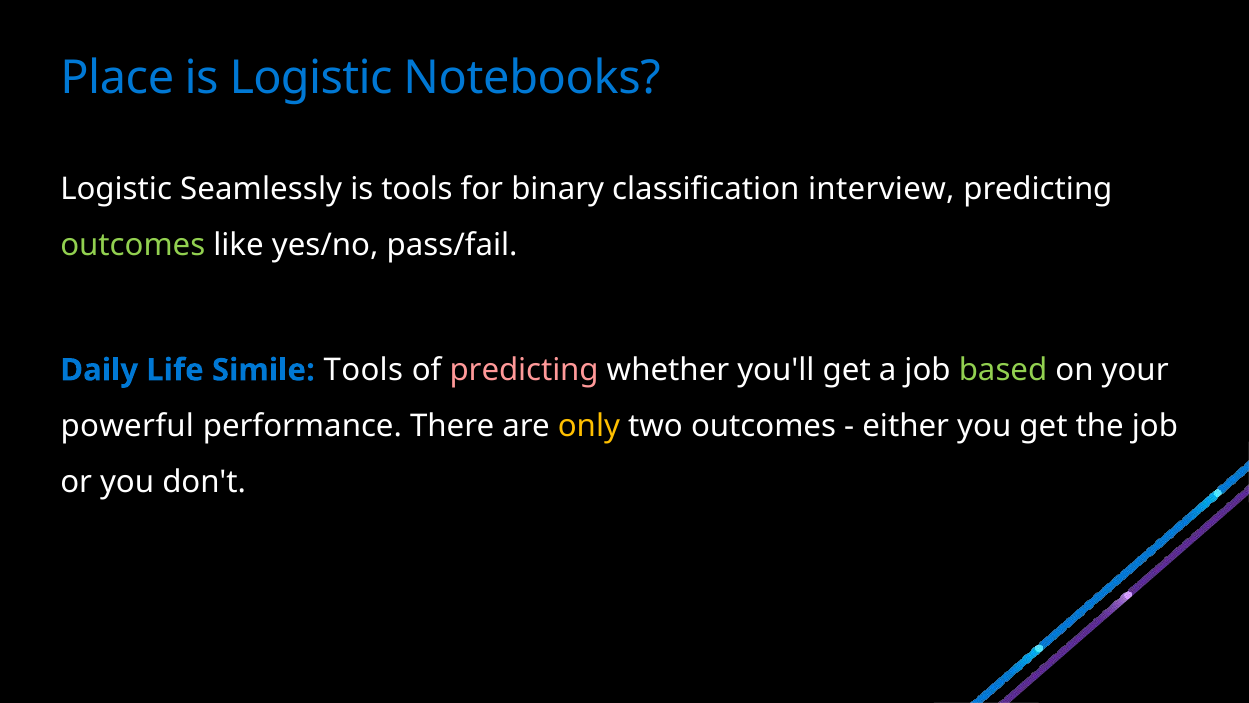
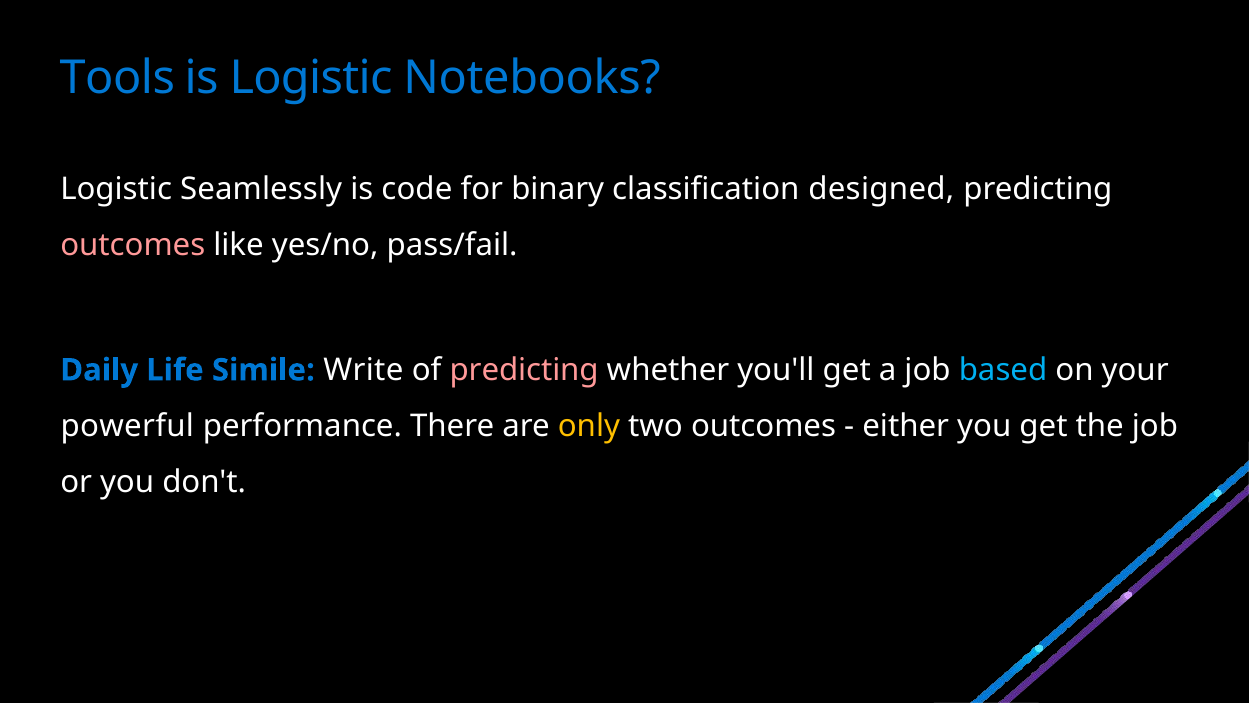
Place: Place -> Tools (117, 78)
is tools: tools -> code (417, 189)
interview: interview -> designed (881, 189)
outcomes colour: light green -> pink (133, 245)
Simile Tools: Tools -> Write (363, 370)
based colour: light green -> light blue (1003, 370)
